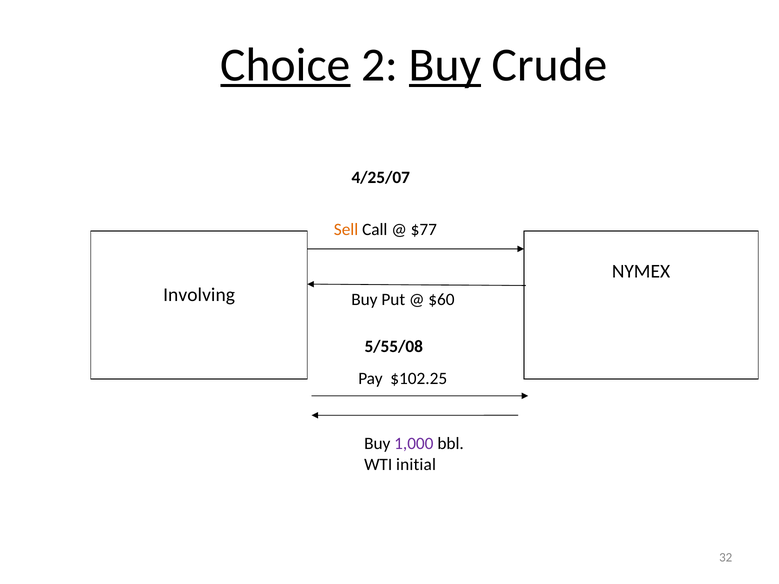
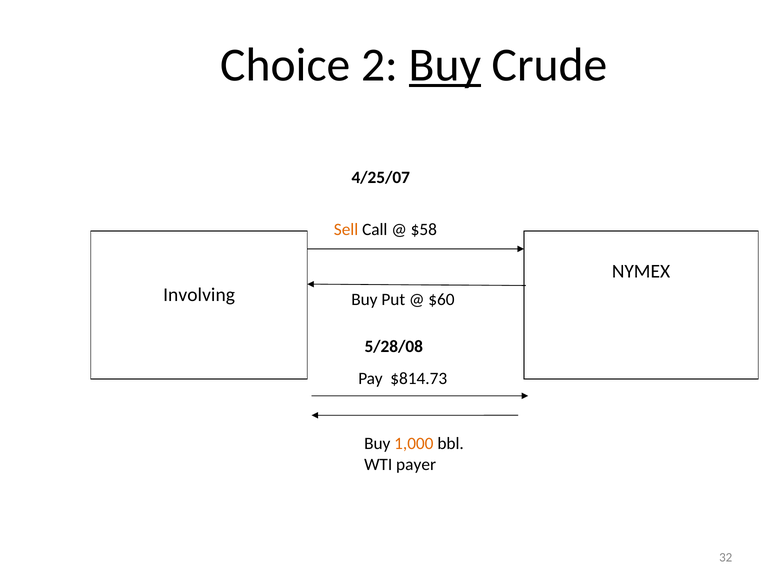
Choice underline: present -> none (285, 65)
$77: $77 -> $58 (424, 230)
5/55/08: 5/55/08 -> 5/28/08 (394, 346)
$102.25: $102.25 -> $814.73 (419, 379)
1,000 colour: purple -> orange (414, 444)
initial: initial -> payer (416, 465)
